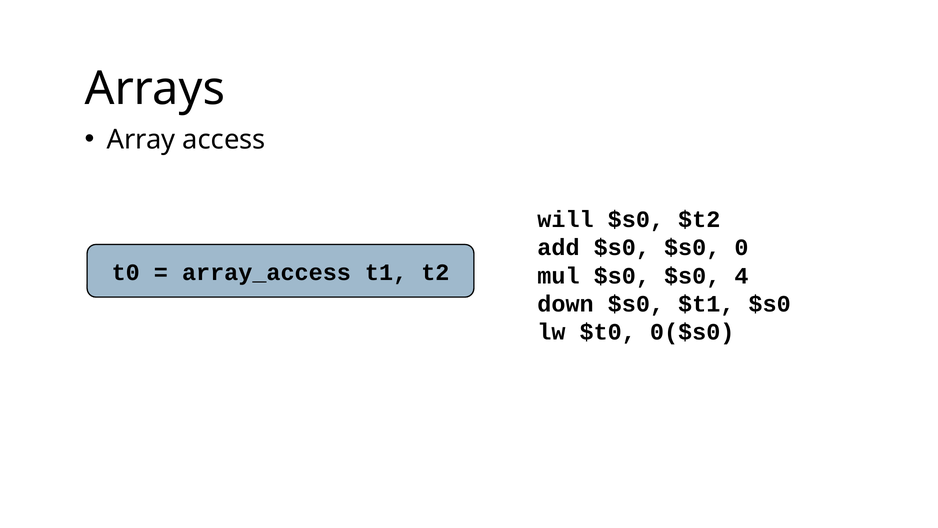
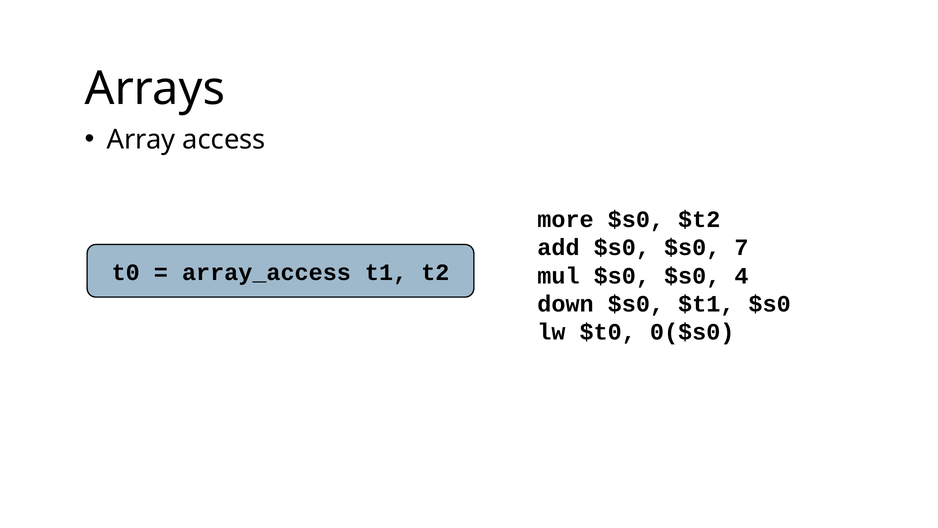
will: will -> more (566, 219)
0: 0 -> 7 (741, 248)
